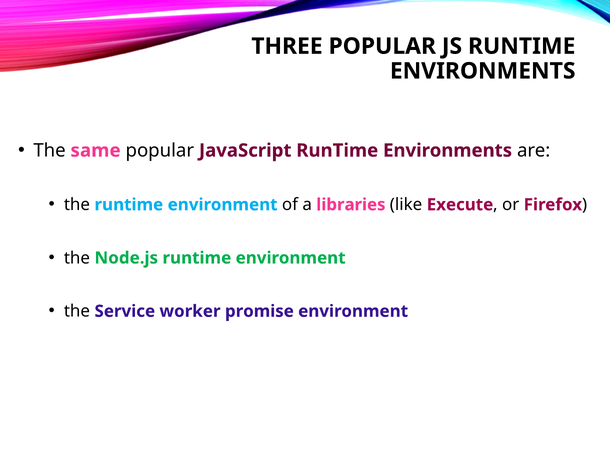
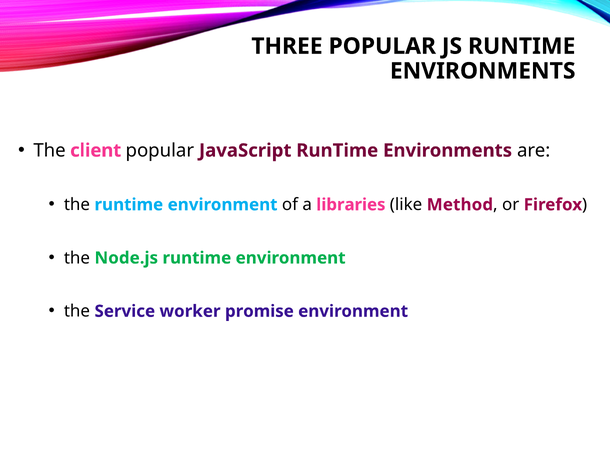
same: same -> client (96, 150)
Execute: Execute -> Method (460, 204)
